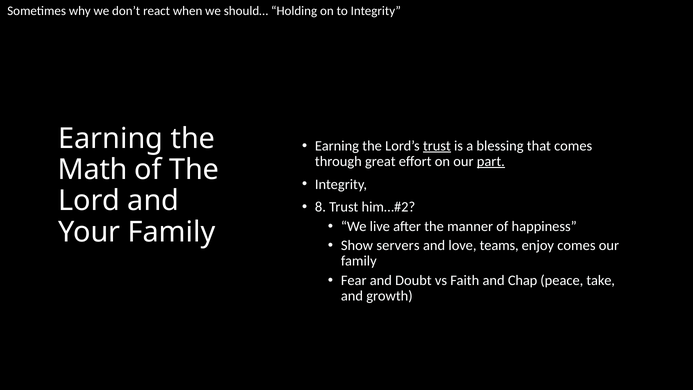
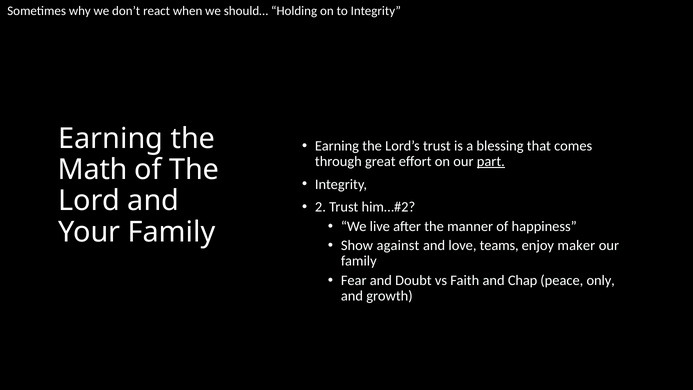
trust underline: present -> none (437, 146)
8: 8 -> 2 (320, 207)
servers: servers -> against (398, 245)
enjoy comes: comes -> maker (576, 245)
take: take -> only (601, 280)
